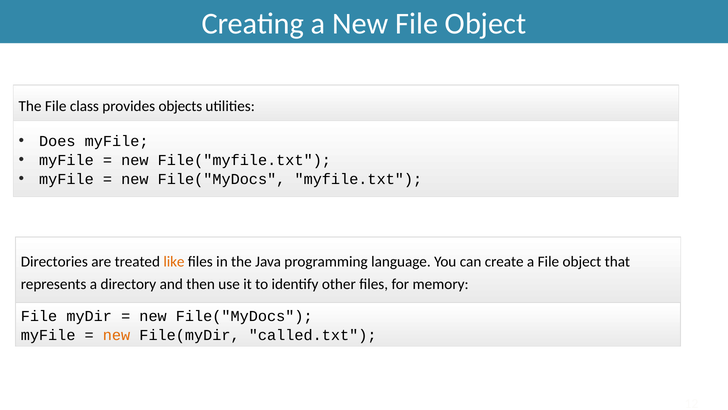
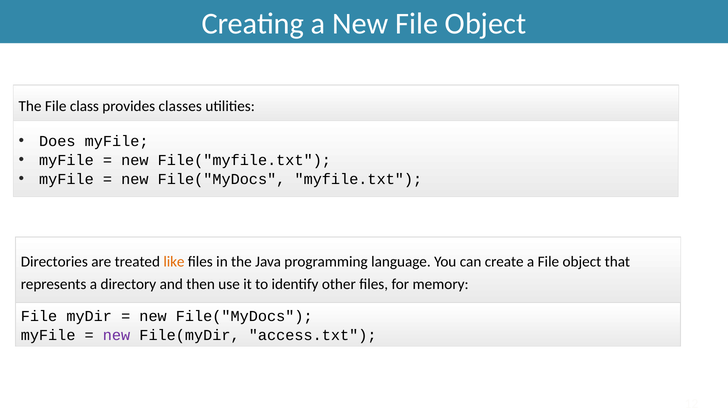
objects: objects -> classes (180, 106)
new colour: orange -> purple (117, 335)
called.txt: called.txt -> access.txt (313, 335)
